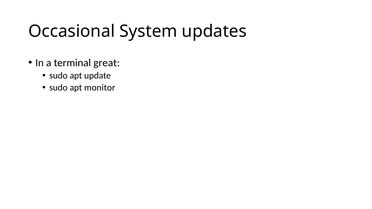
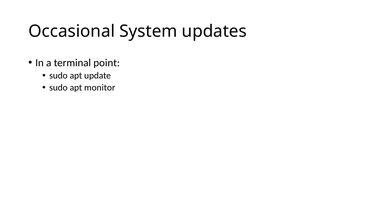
great: great -> point (107, 63)
